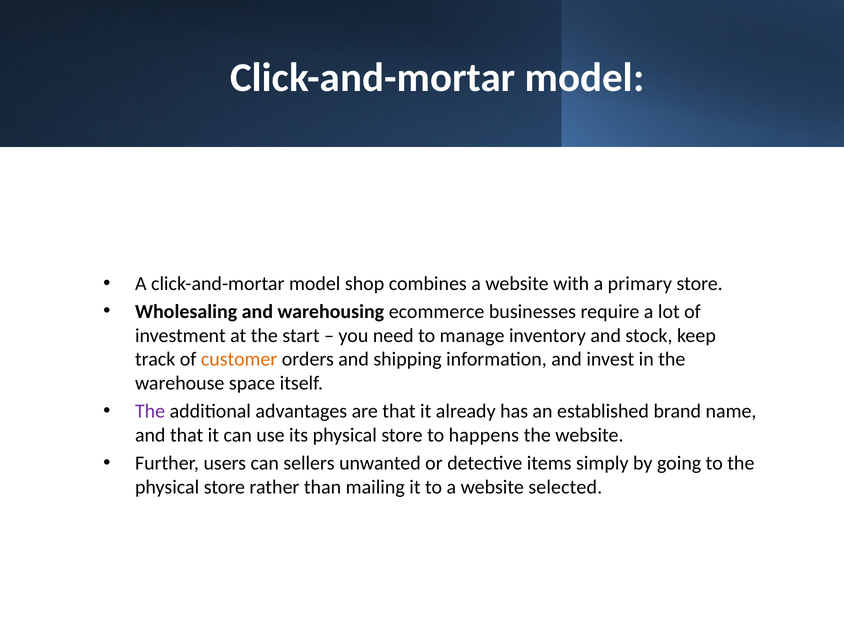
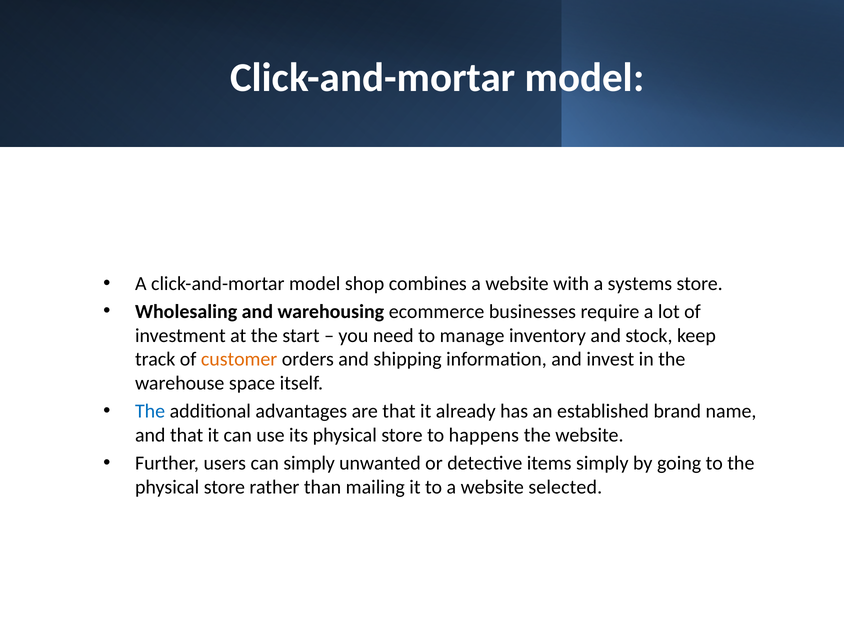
primary: primary -> systems (640, 284)
The colour: purple -> blue (150, 411)
can sellers: sellers -> simply (309, 463)
